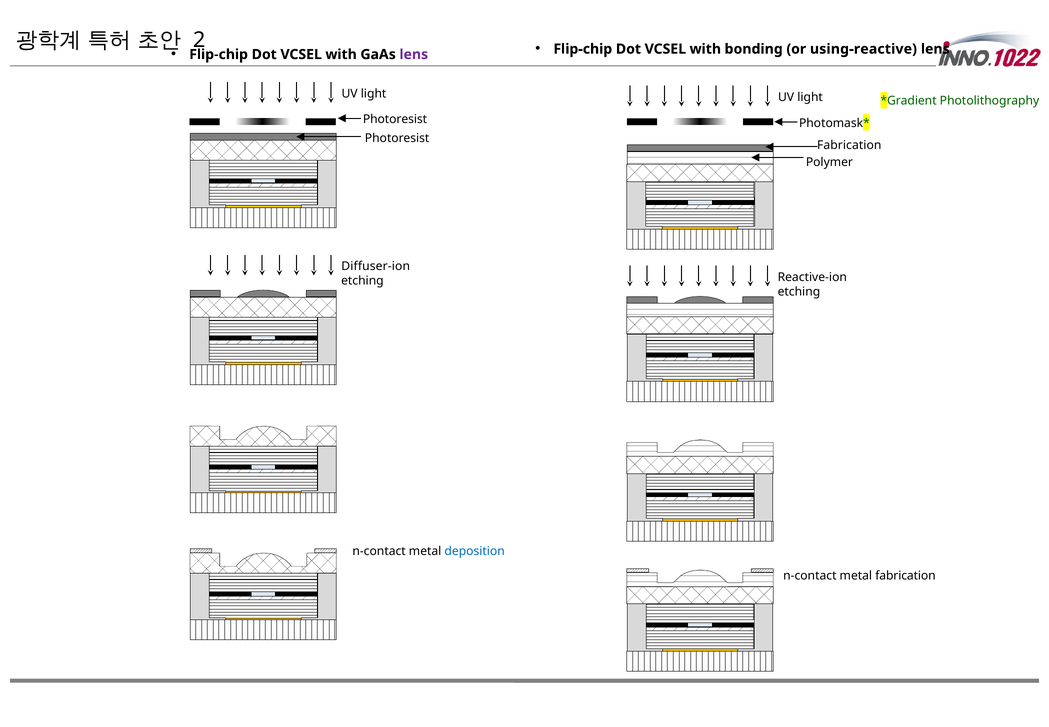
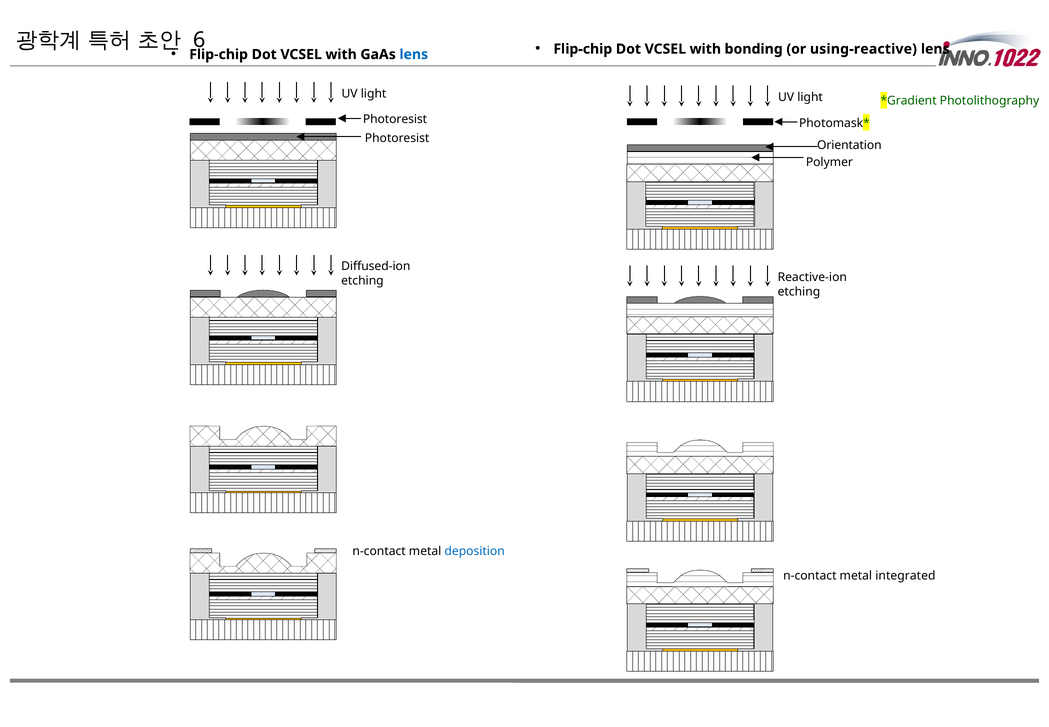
2: 2 -> 6 (199, 40)
lens colour: purple -> blue (414, 54)
Fabrication: Fabrication -> Orientation (849, 145)
Diffuser-ion: Diffuser-ion -> Diffused-ion (376, 266)
metal fabrication: fabrication -> integrated (905, 575)
